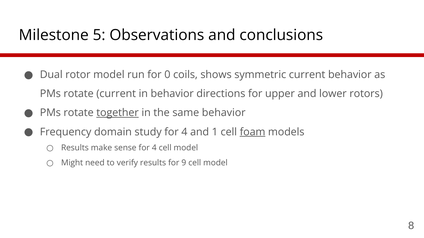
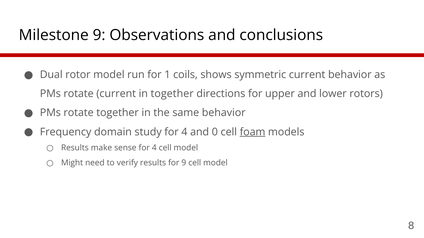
Milestone 5: 5 -> 9 (99, 35)
0: 0 -> 1 (167, 75)
in behavior: behavior -> together (172, 94)
together underline: present -> none (118, 113)
1: 1 -> 0 (215, 132)
